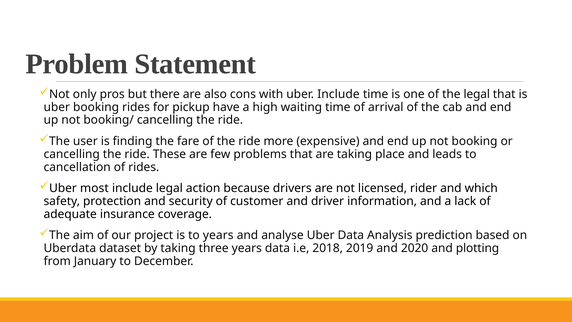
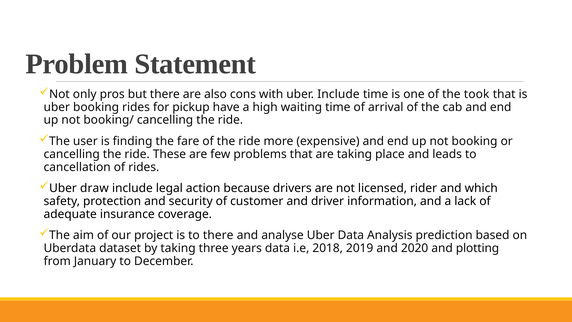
the legal: legal -> took (477, 94)
most: most -> draw (94, 188)
to years: years -> there (218, 235)
